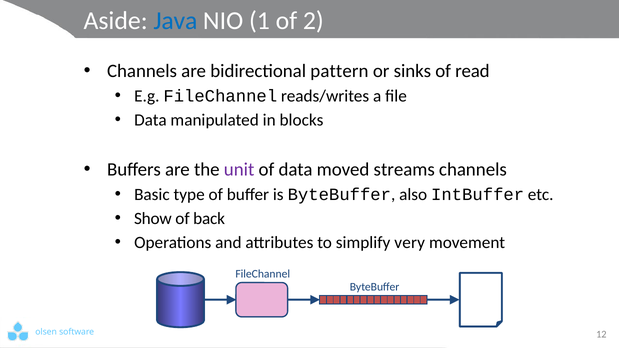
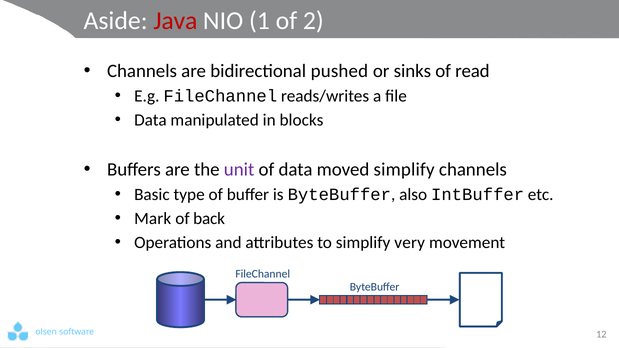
Java colour: blue -> red (175, 21)
pattern: pattern -> pushed (339, 71)
moved streams: streams -> simplify (404, 170)
Show: Show -> Mark (153, 219)
